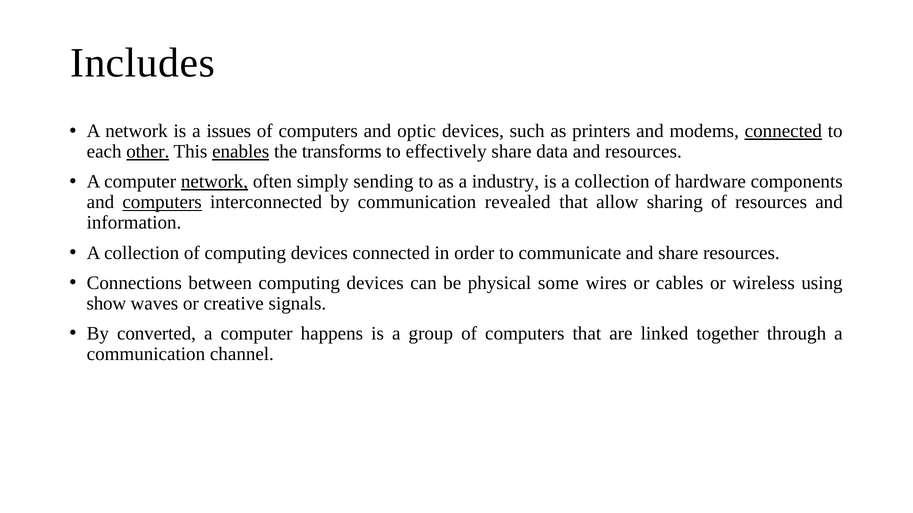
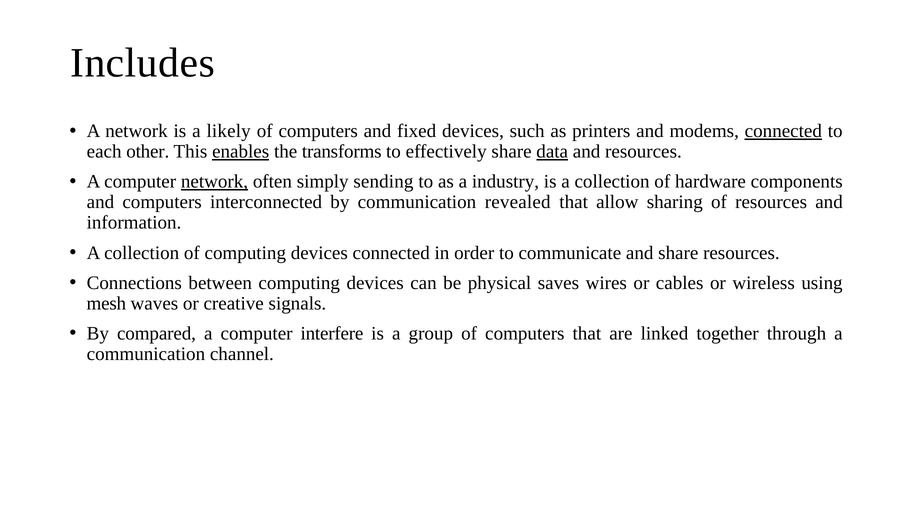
issues: issues -> likely (229, 131)
optic: optic -> fixed (417, 131)
other underline: present -> none (148, 152)
data underline: none -> present (552, 152)
computers underline: present -> none (162, 202)
some: some -> saves (558, 283)
show: show -> mesh (106, 304)
converted: converted -> compared (156, 334)
happens: happens -> interfere (332, 334)
